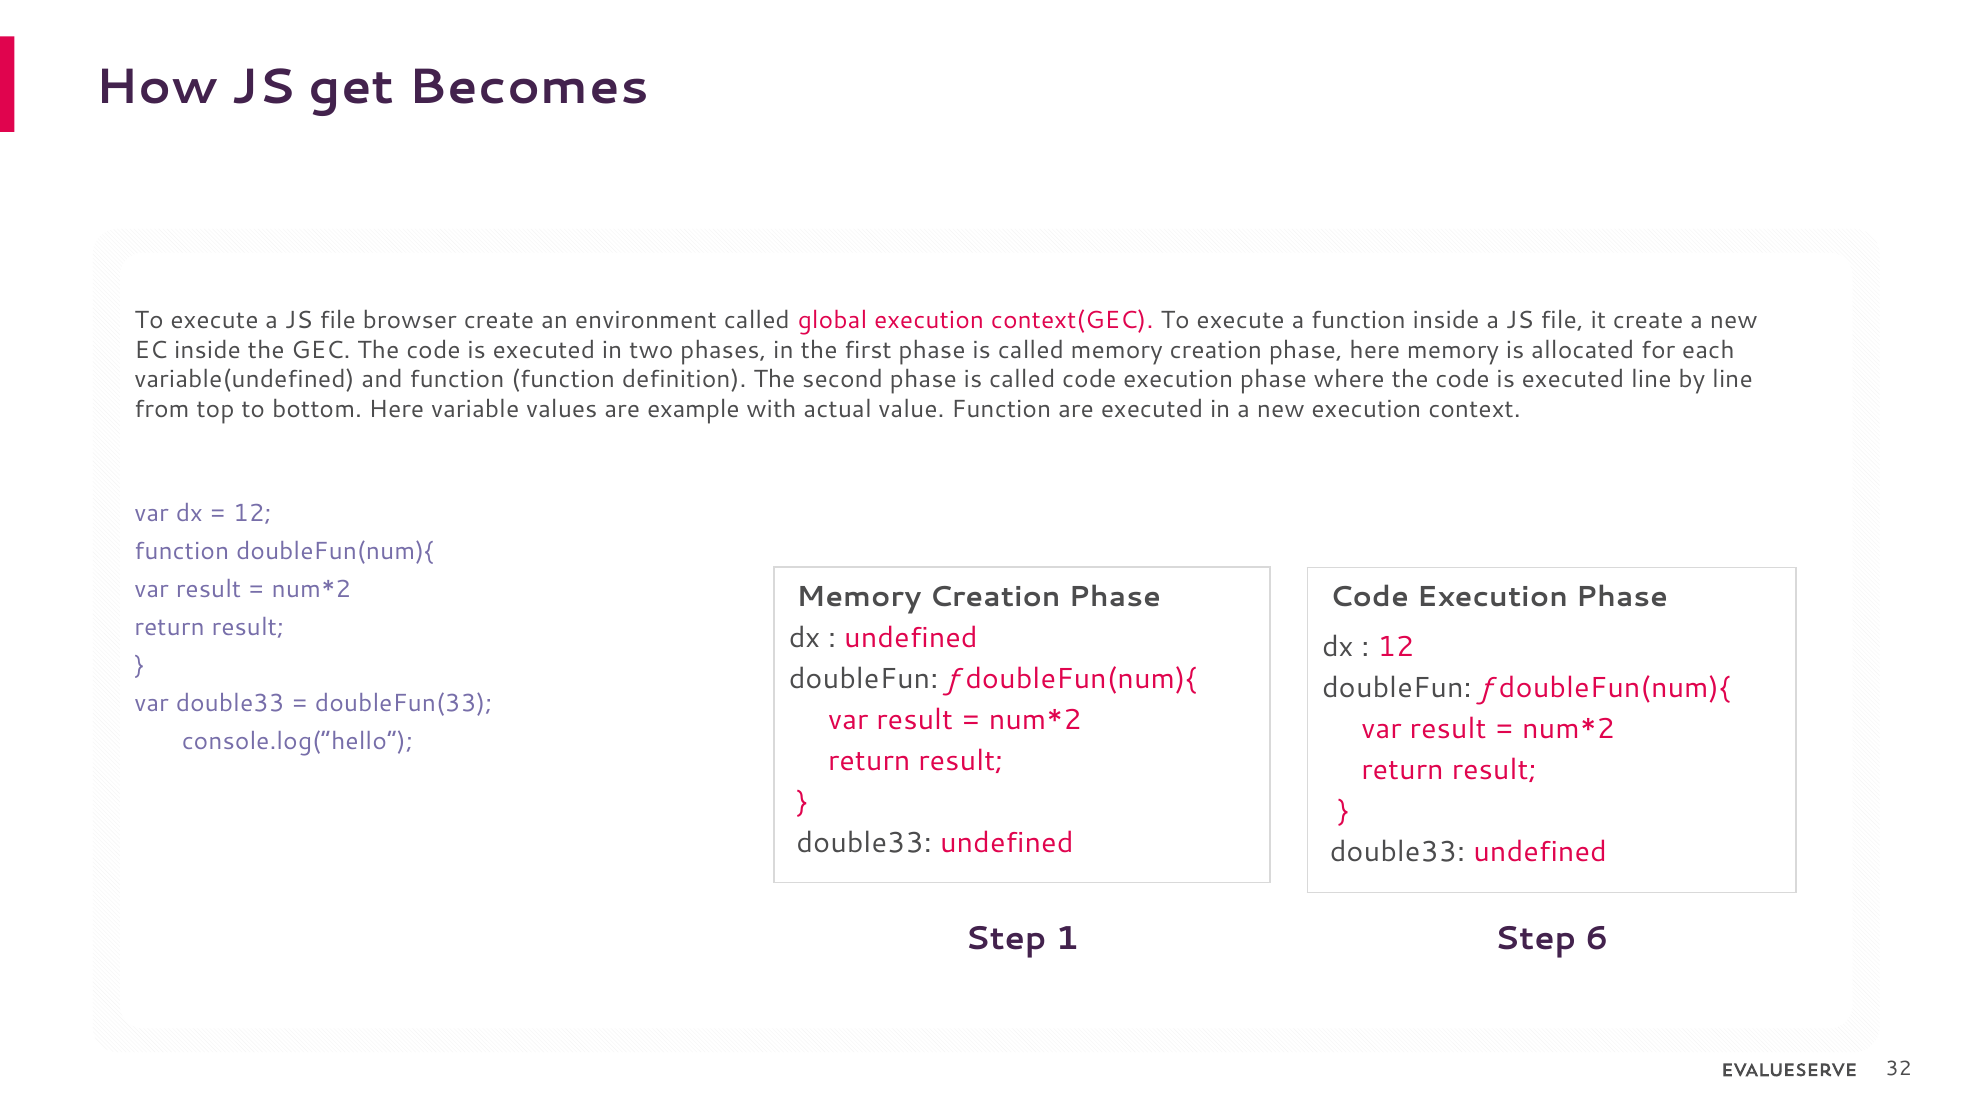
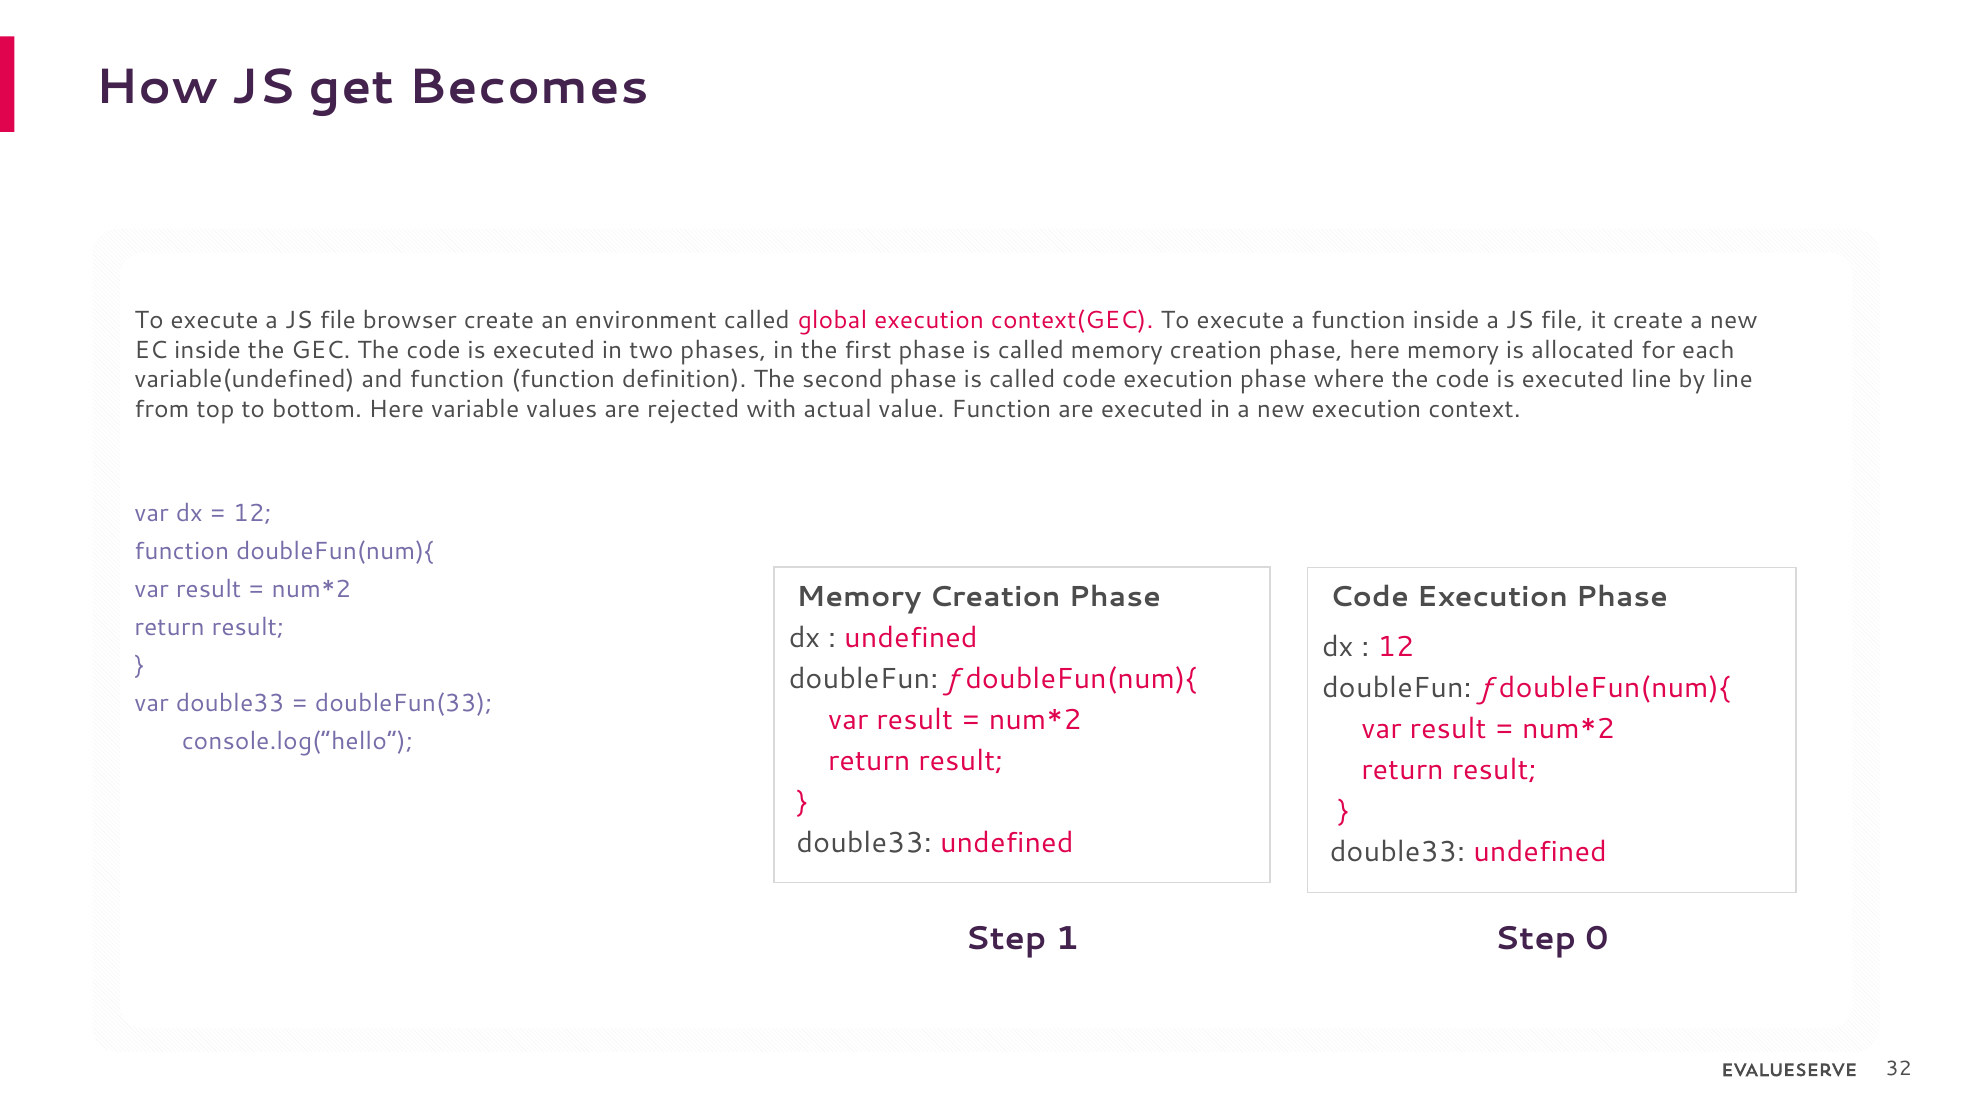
example: example -> rejected (693, 409)
6: 6 -> 0 (1597, 939)
